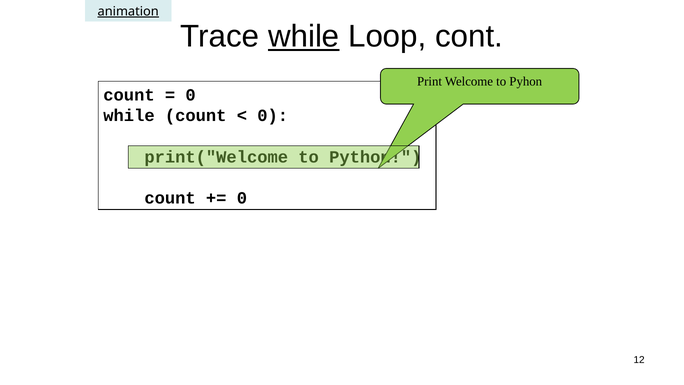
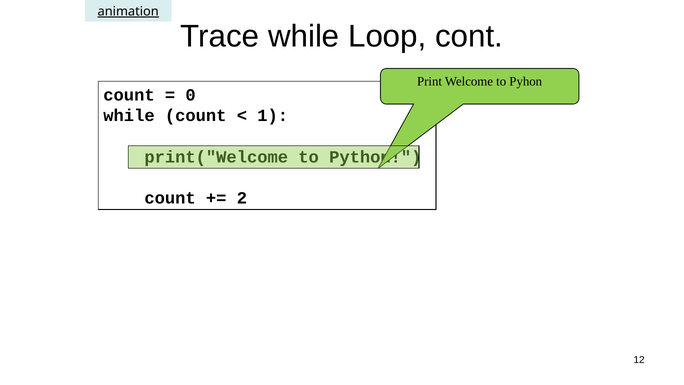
while underline: present -> none (304, 36)
0: 0 -> 1 (273, 116)
0: 0 -> 2 (242, 198)
